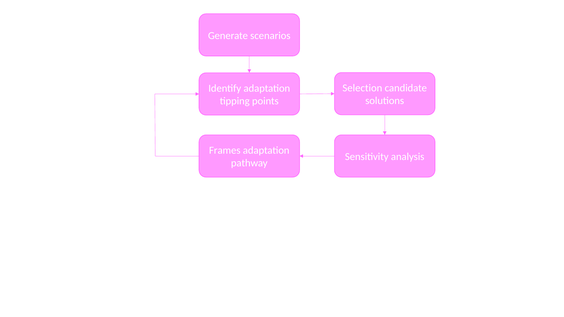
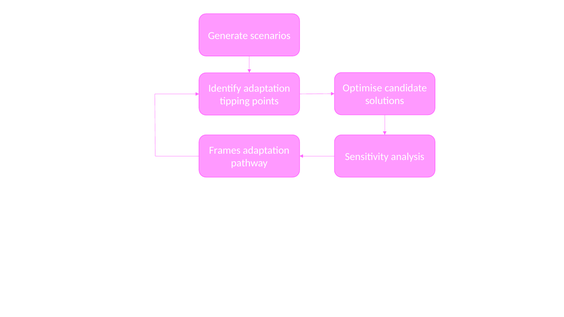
Selection: Selection -> Optimise (362, 88)
